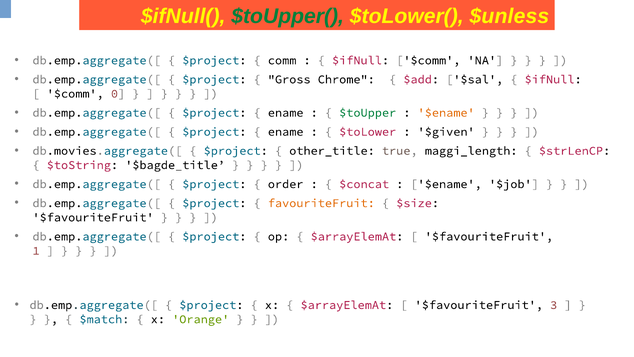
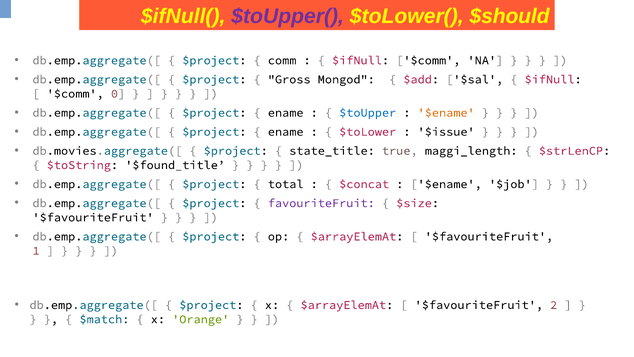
$toUpper( colour: green -> purple (288, 17)
$unless: $unless -> $should (510, 17)
Chrome: Chrome -> Mongod (346, 79)
$toUpper colour: green -> blue (368, 113)
$given: $given -> $issue (446, 132)
other_title: other_title -> state_title (332, 151)
$bagde_title: $bagde_title -> $found_title (175, 165)
order: order -> total (286, 184)
favouriteFruit colour: orange -> purple (321, 203)
3: 3 -> 2 (554, 305)
